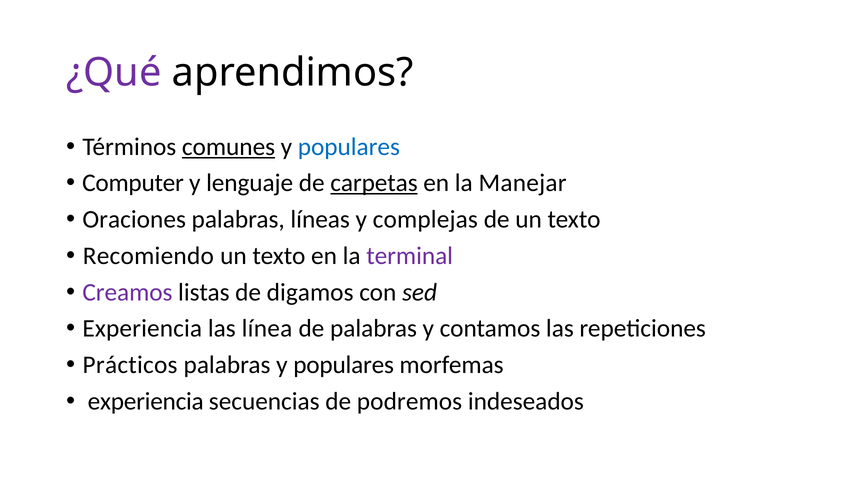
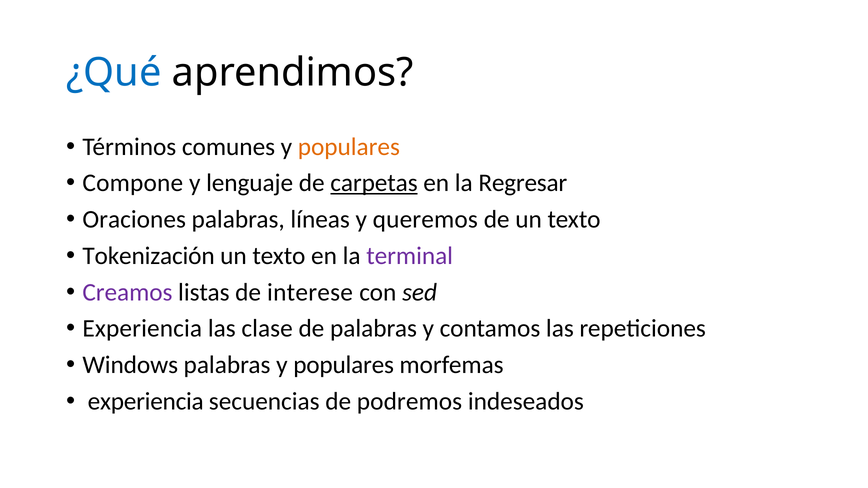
¿Qué colour: purple -> blue (114, 73)
comunes underline: present -> none (229, 147)
populares colour: blue -> orange (349, 147)
Computer: Computer -> Compone (133, 183)
Manejar: Manejar -> Regresar (523, 183)
complejas: complejas -> queremos (425, 220)
Recomiendo: Recomiendo -> Tokenización (149, 256)
digamos: digamos -> interese (310, 292)
línea: línea -> clase (267, 329)
Prácticos: Prácticos -> Windows (130, 365)
